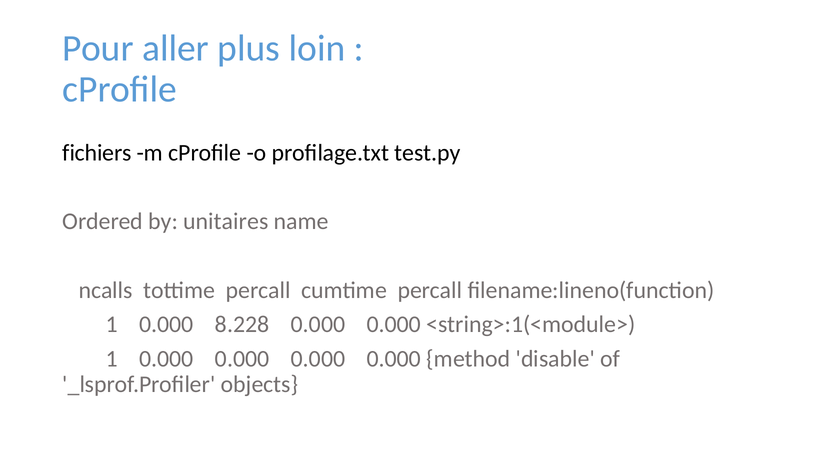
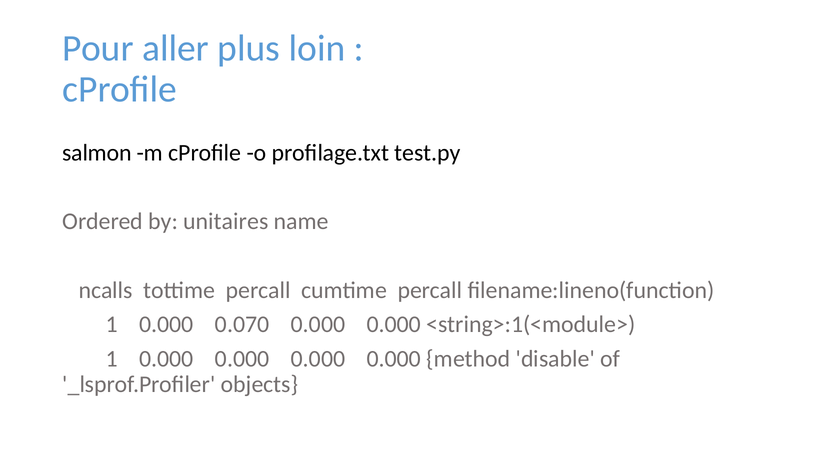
fichiers: fichiers -> salmon (97, 153)
8.228: 8.228 -> 0.070 (242, 324)
